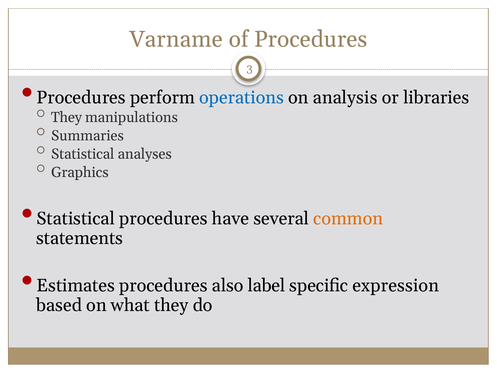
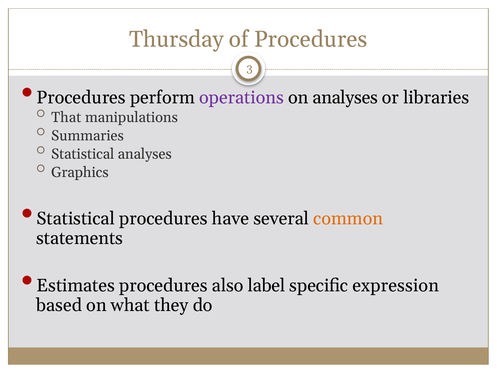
Varname: Varname -> Thursday (176, 39)
operations colour: blue -> purple (242, 97)
on analysis: analysis -> analyses (345, 97)
They: They -> That (66, 117)
